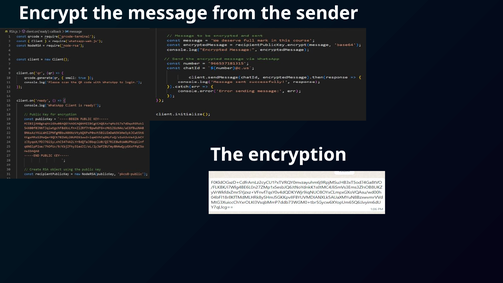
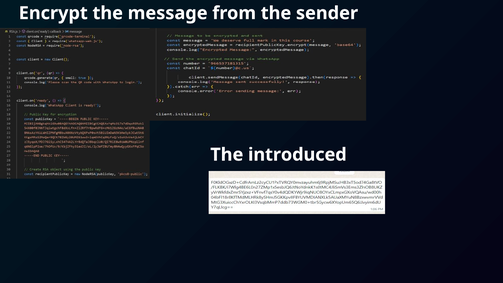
encryption: encryption -> introduced (297, 155)
